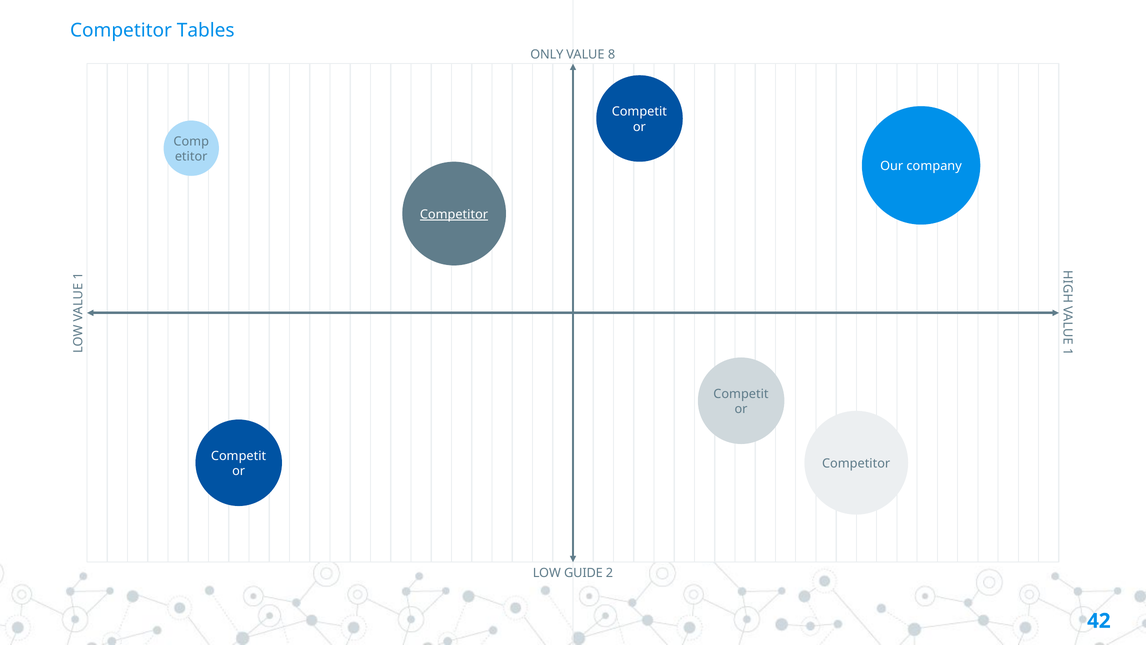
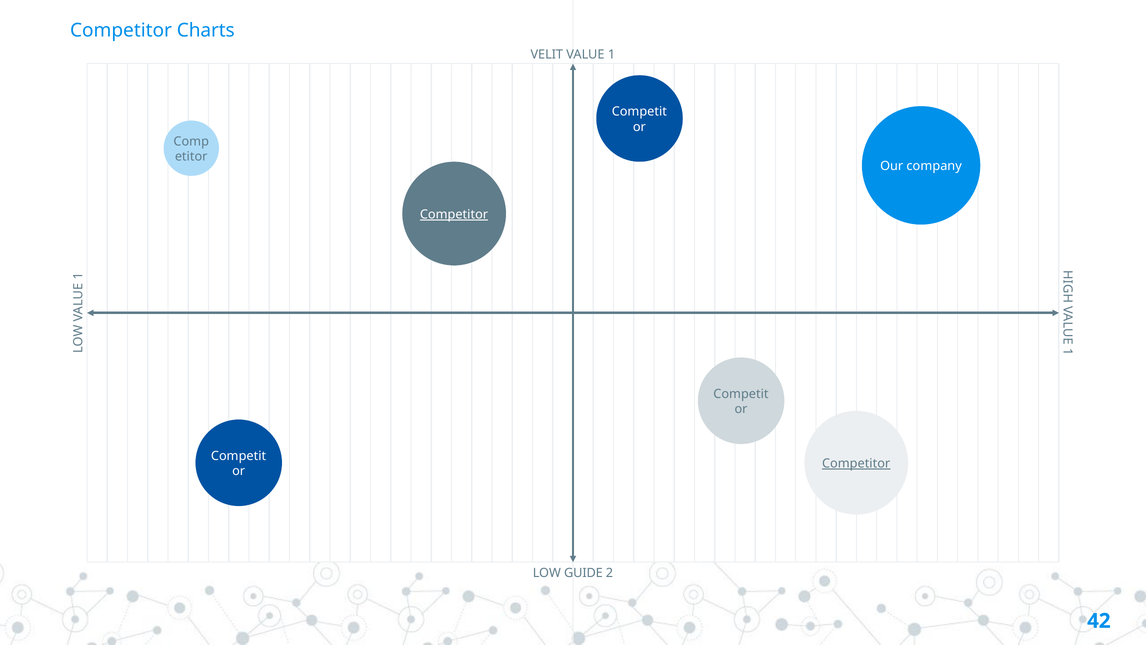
Tables: Tables -> Charts (206, 31)
ONLY: ONLY -> VELIT (547, 55)
VALUE 8: 8 -> 1 (612, 55)
Competitor underline: none -> present (856, 463)
